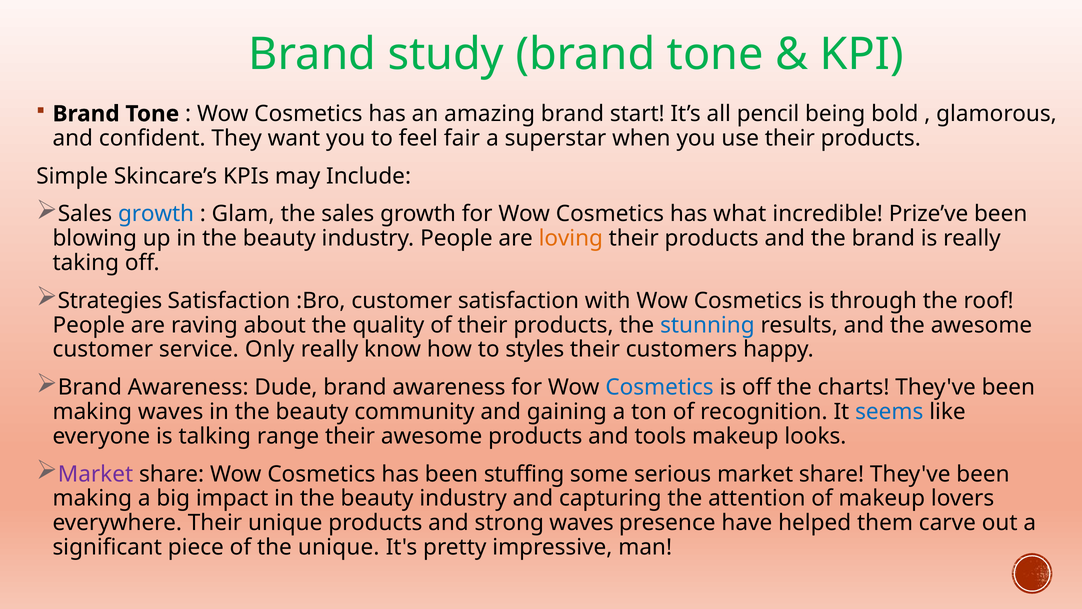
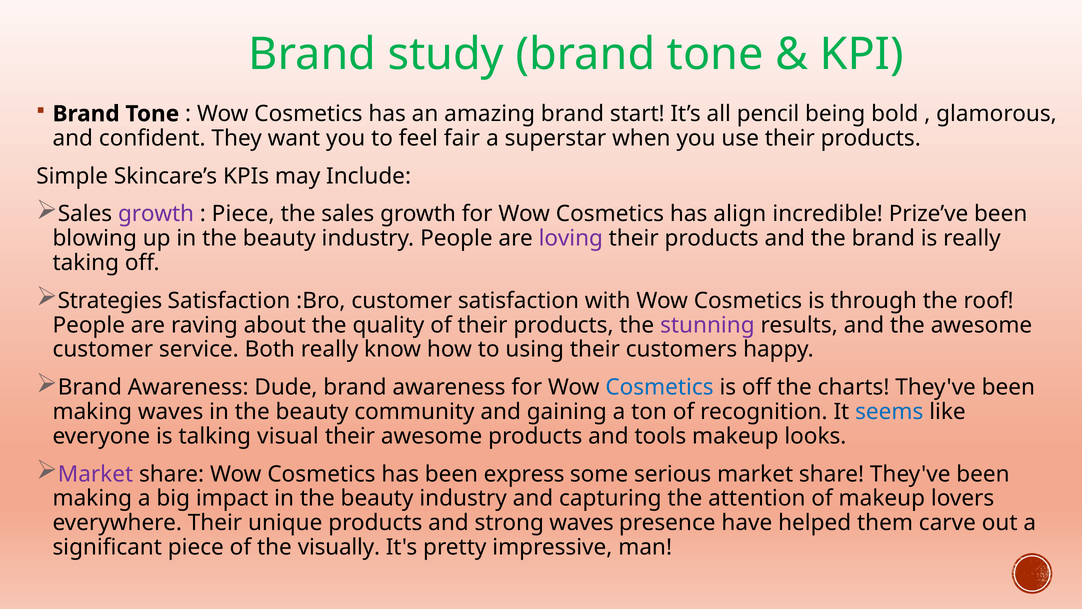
growth colour: blue -> purple (156, 214)
Glam: Glam -> Piece (243, 214)
what: what -> align (740, 214)
loving colour: orange -> purple (571, 238)
stunning colour: blue -> purple (707, 325)
Only: Only -> Both (270, 349)
styles: styles -> using (535, 349)
range: range -> visual (288, 436)
stuffing: stuffing -> express (524, 474)
the unique: unique -> visually (339, 547)
